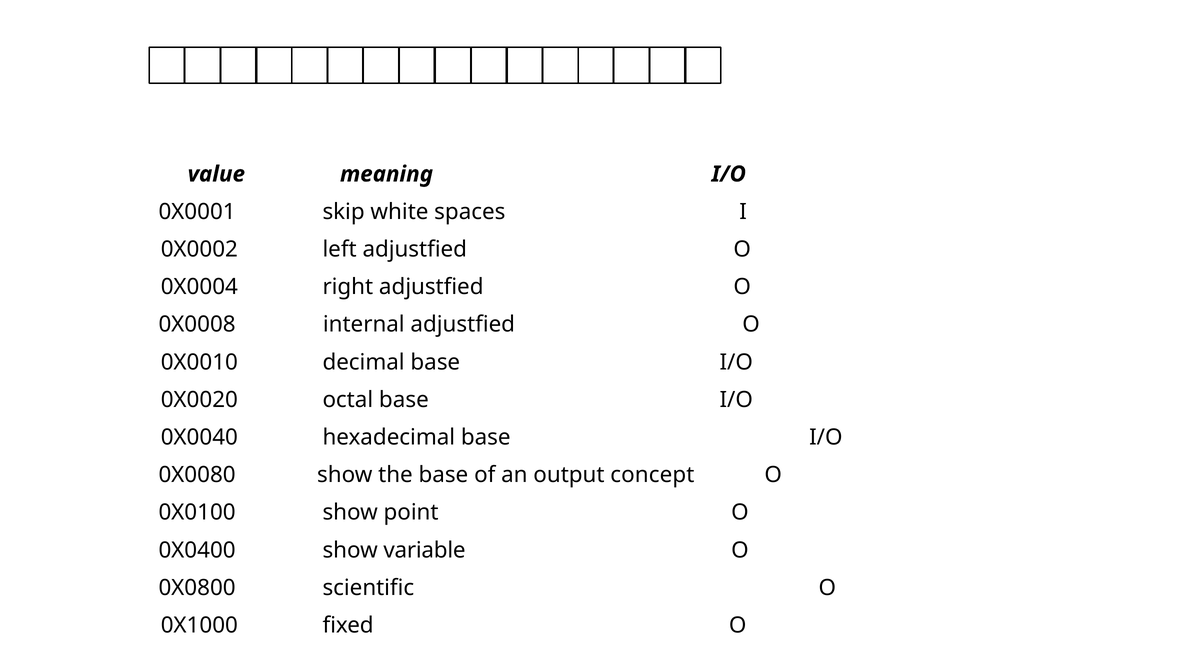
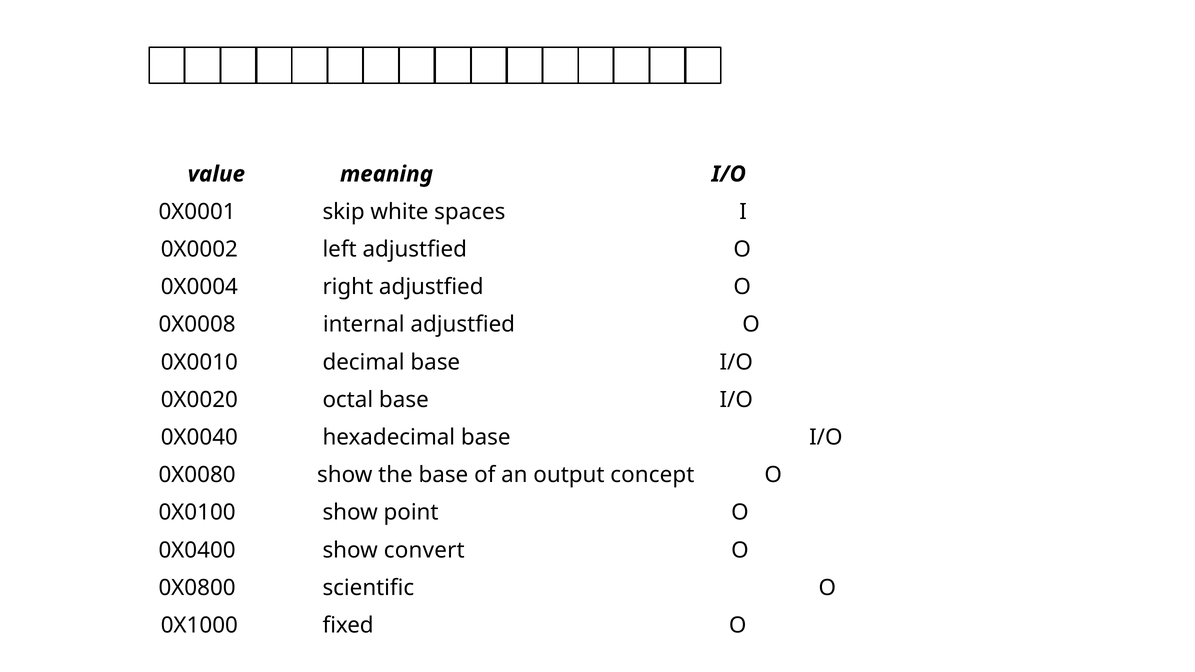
variable: variable -> convert (424, 550)
